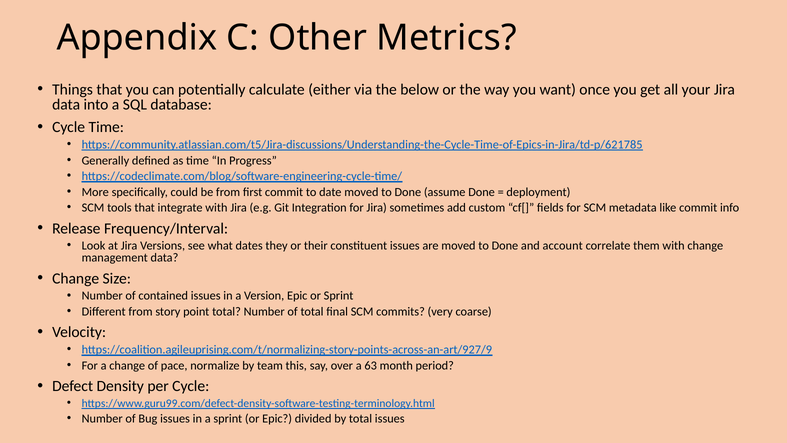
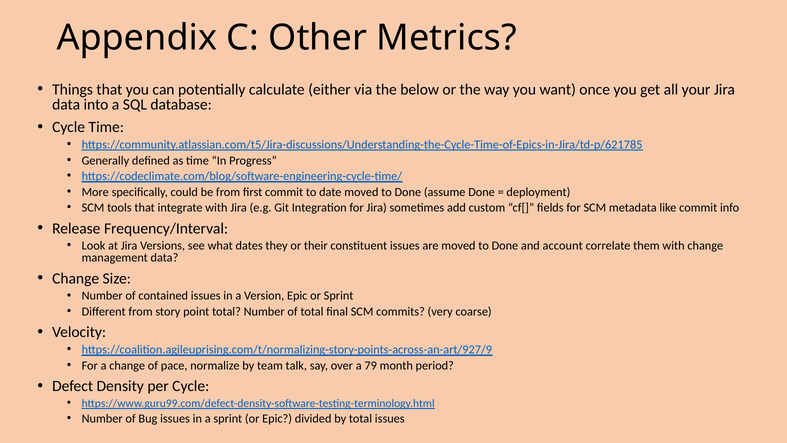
this: this -> talk (296, 365)
63: 63 -> 79 (371, 365)
